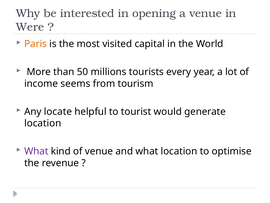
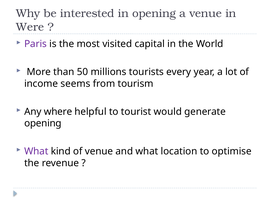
Paris colour: orange -> purple (36, 44)
locate: locate -> where (58, 111)
location: location -> opening (43, 123)
